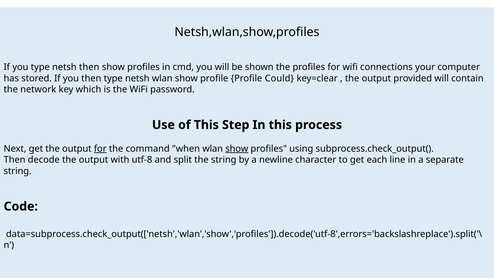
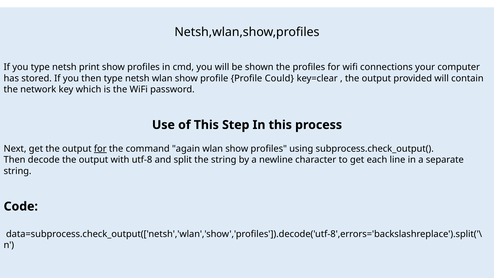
netsh then: then -> print (89, 67)
when: when -> again (186, 149)
show underline: present -> none (237, 149)
